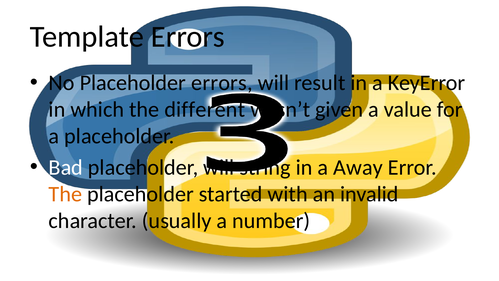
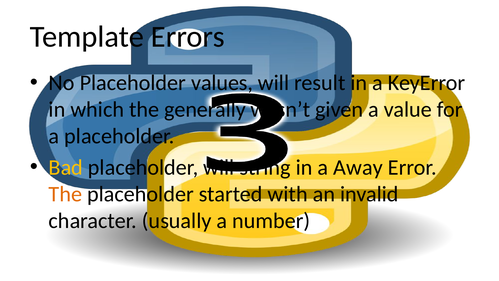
Placeholder errors: errors -> values (222, 83)
different: different -> generally (205, 110)
Bad colour: white -> yellow (66, 167)
